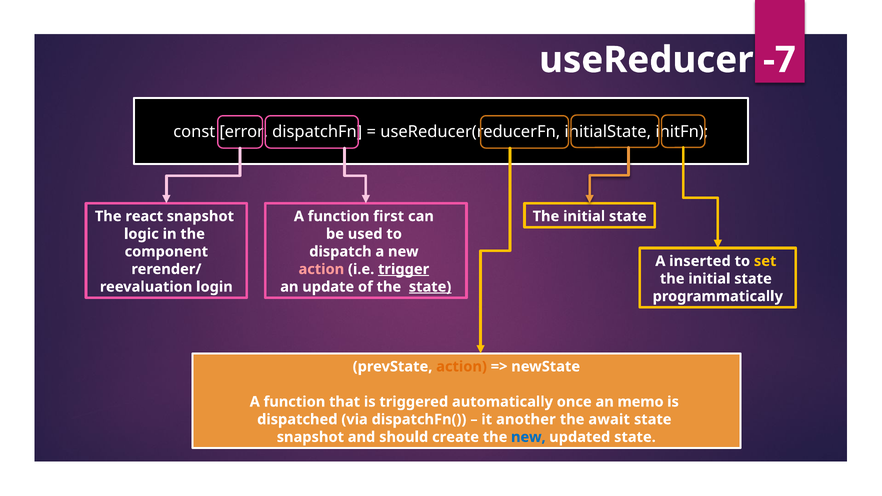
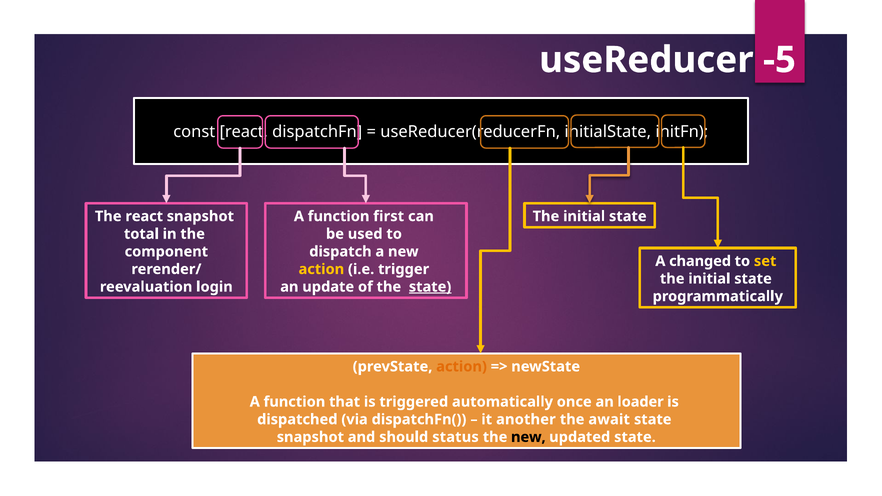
-7: -7 -> -5 (779, 60)
const error: error -> react (244, 132)
logic: logic -> total (141, 234)
inserted: inserted -> changed (700, 261)
action colour: pink -> yellow (321, 269)
trigger underline: present -> none (404, 269)
memo: memo -> loader (641, 402)
create: create -> status (455, 437)
new colour: blue -> black (528, 437)
